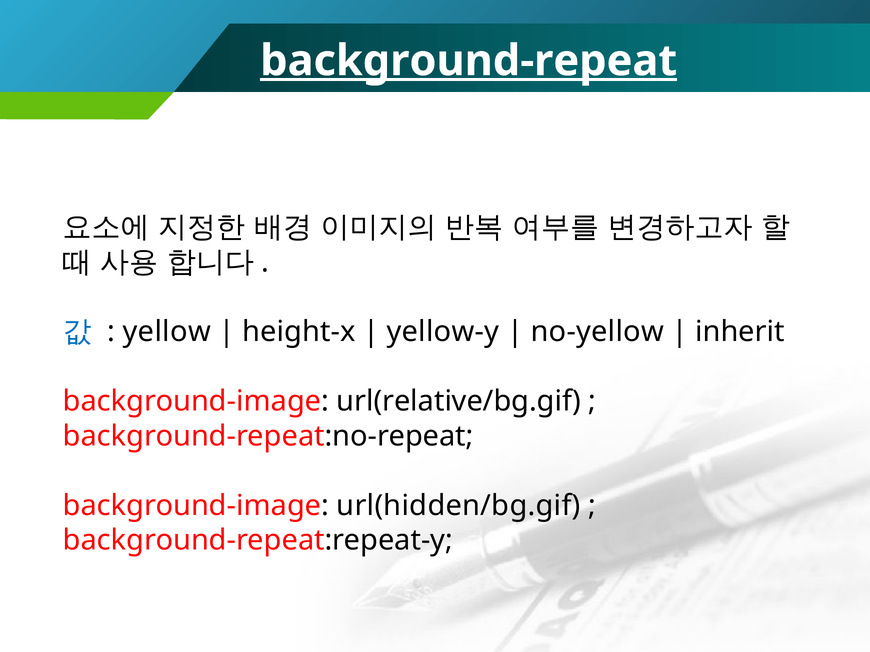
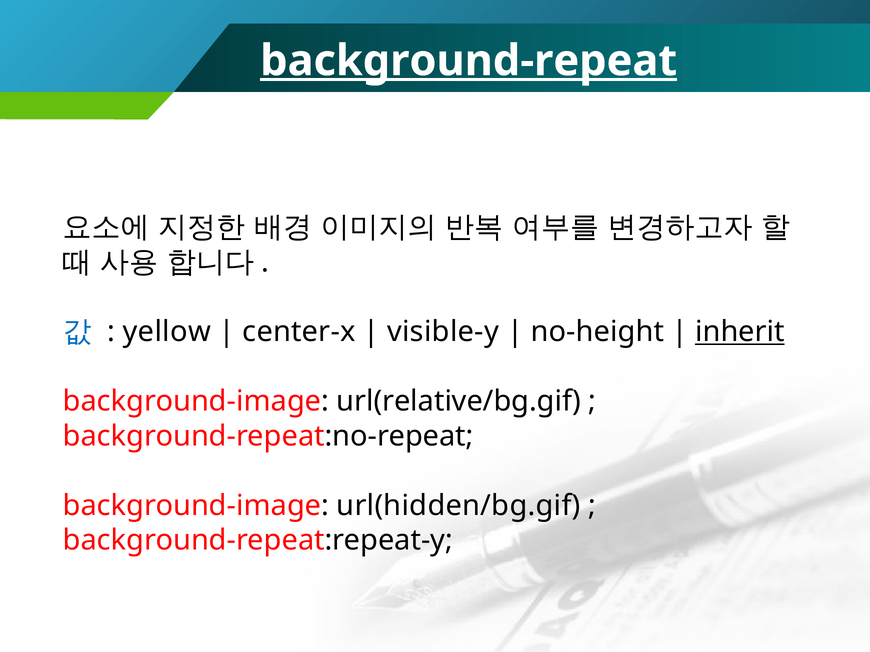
height-x: height-x -> center-x (299, 332)
yellow-y: yellow-y -> visible-y (443, 332)
no-yellow: no-yellow -> no-height (597, 332)
inherit underline: none -> present (740, 332)
